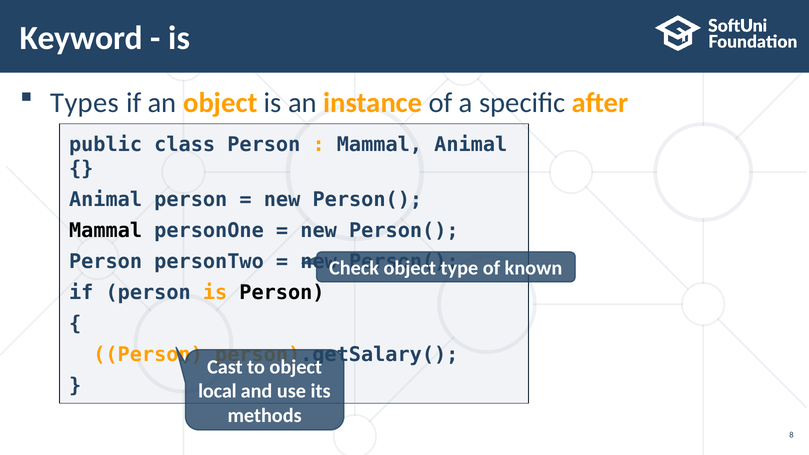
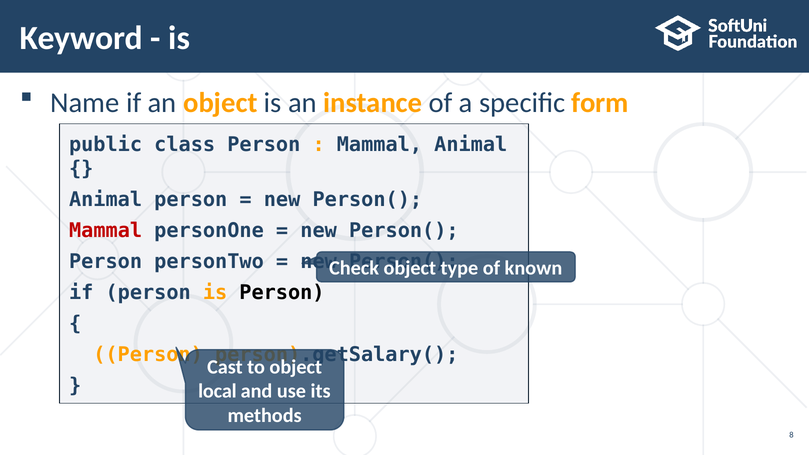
Types: Types -> Name (85, 103)
after: after -> form (600, 103)
Mammal colour: black -> red (106, 231)
